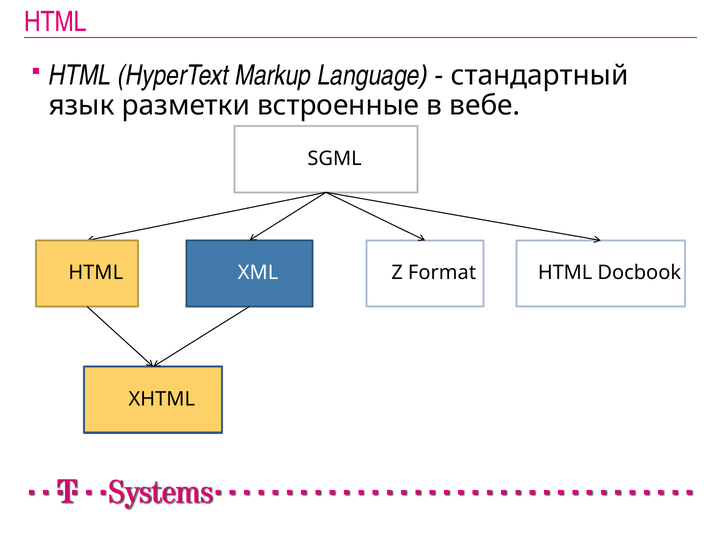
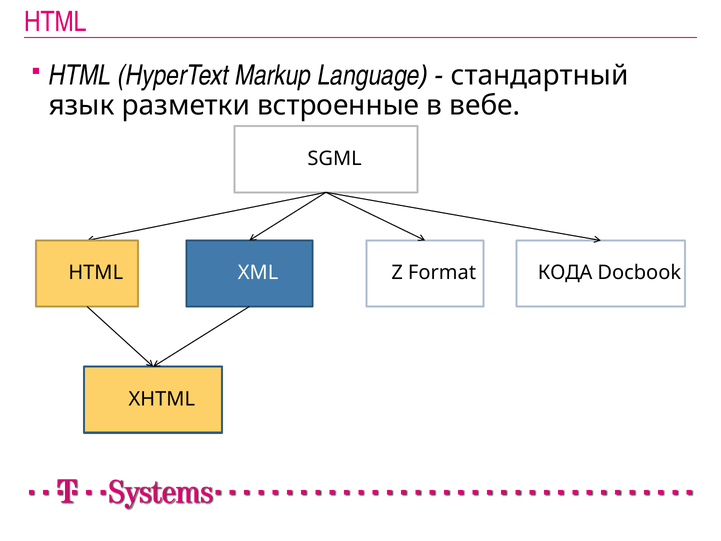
HTML: HTML -> КОДА (565, 273)
